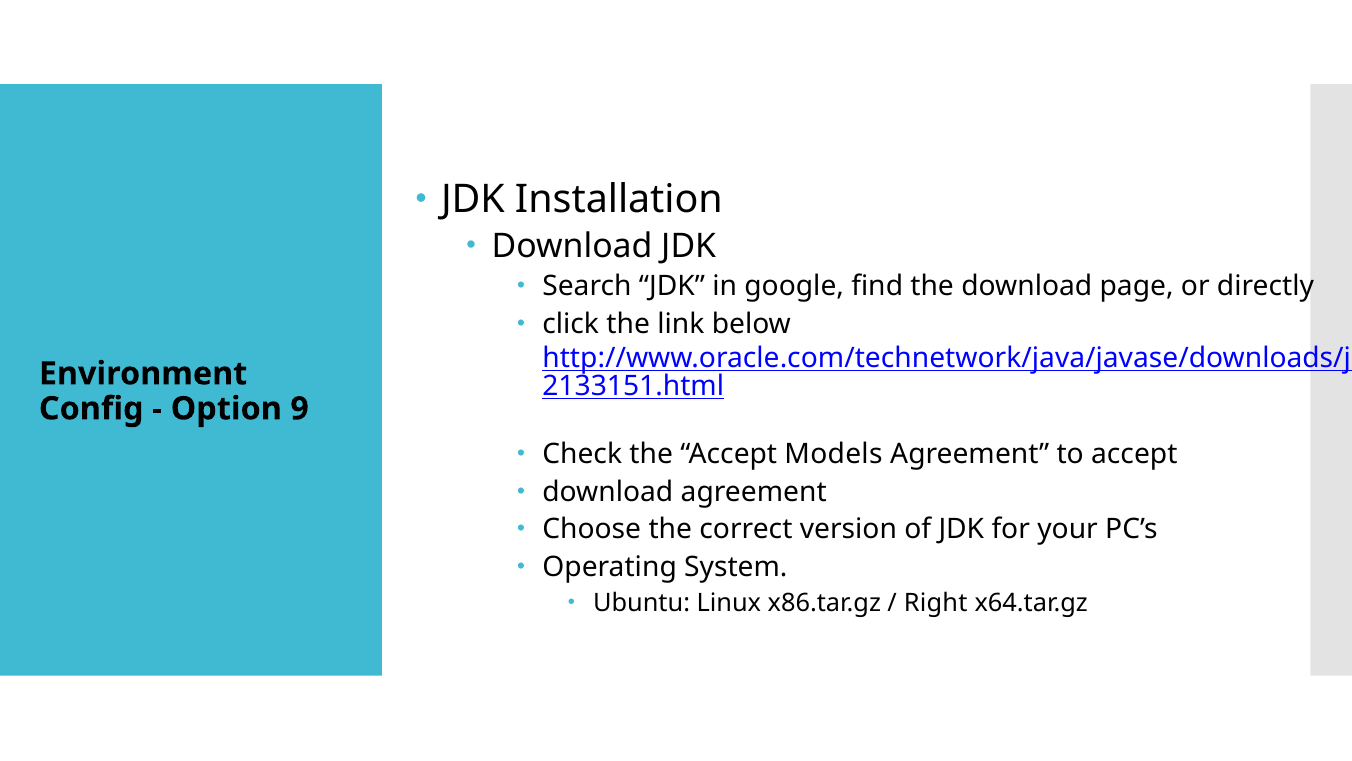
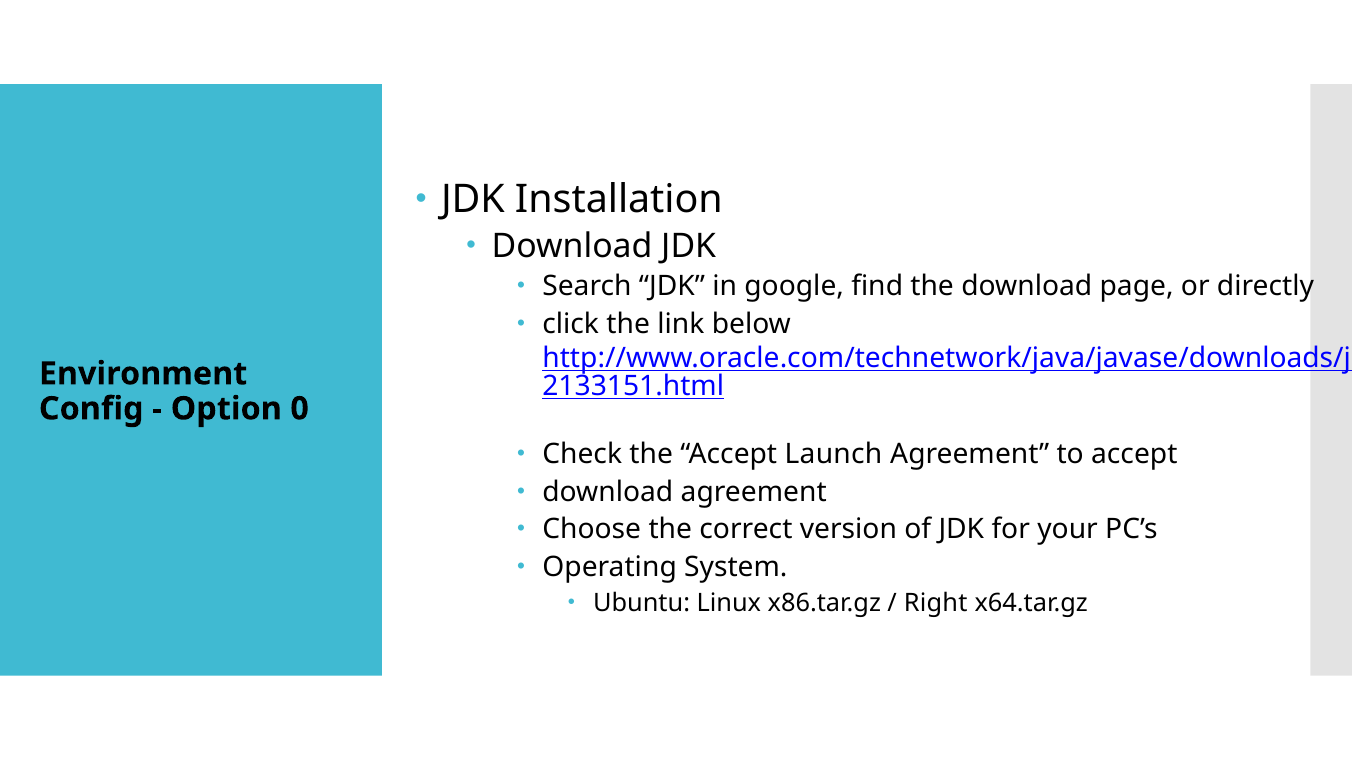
9: 9 -> 0 (300, 408)
Models: Models -> Launch (833, 454)
